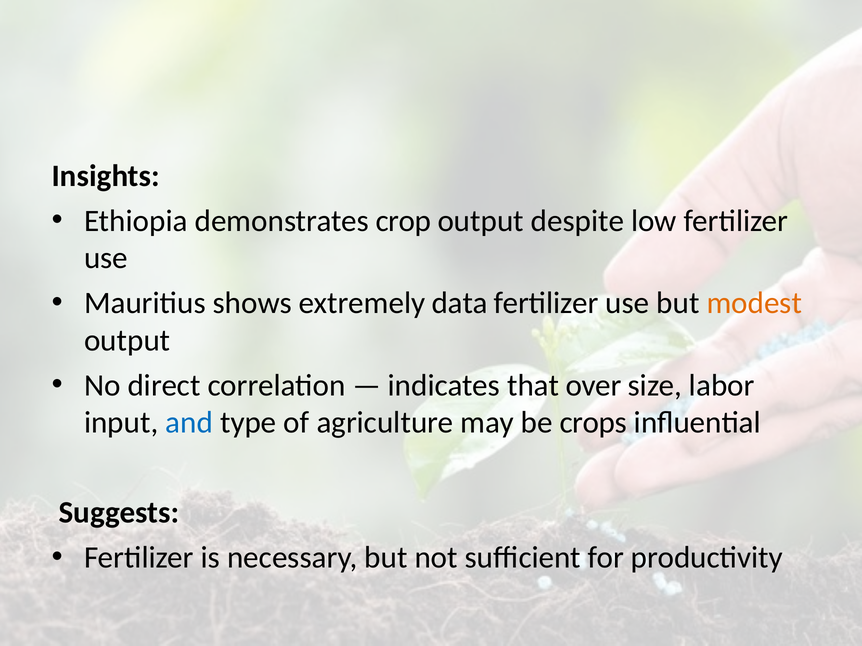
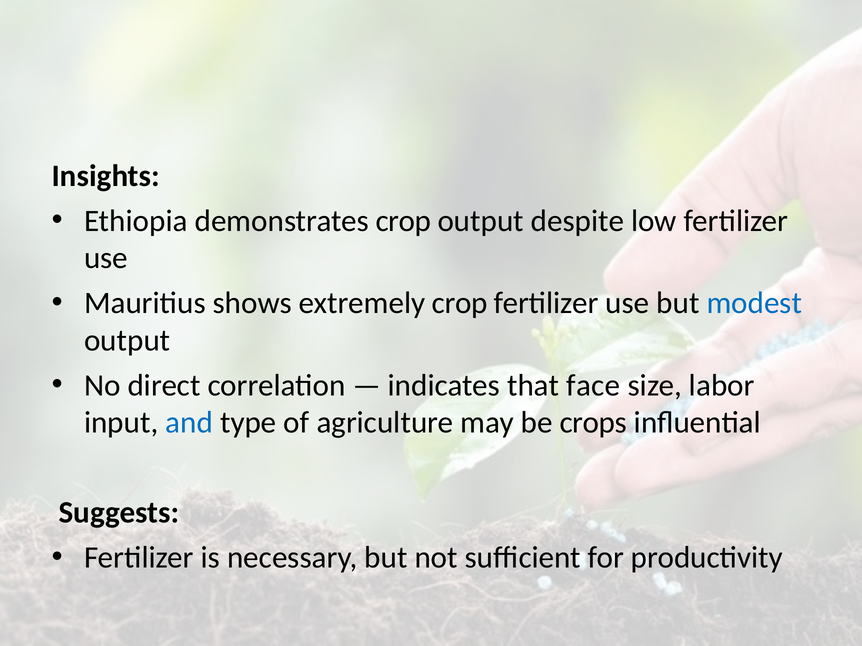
extremely data: data -> crop (460, 303)
modest colour: orange -> blue (754, 303)
over: over -> face (593, 386)
